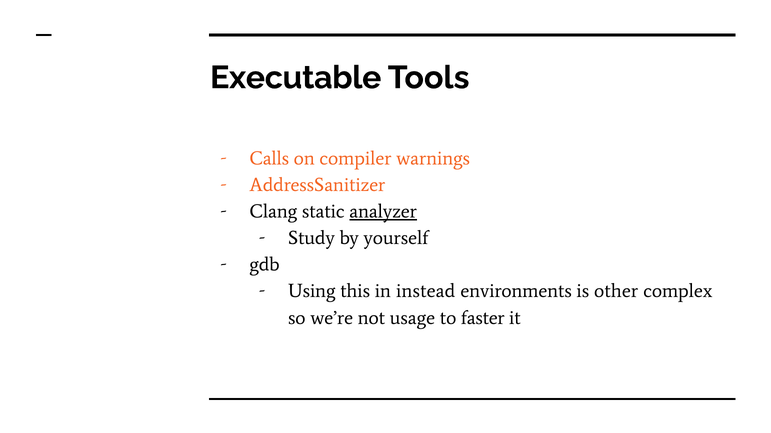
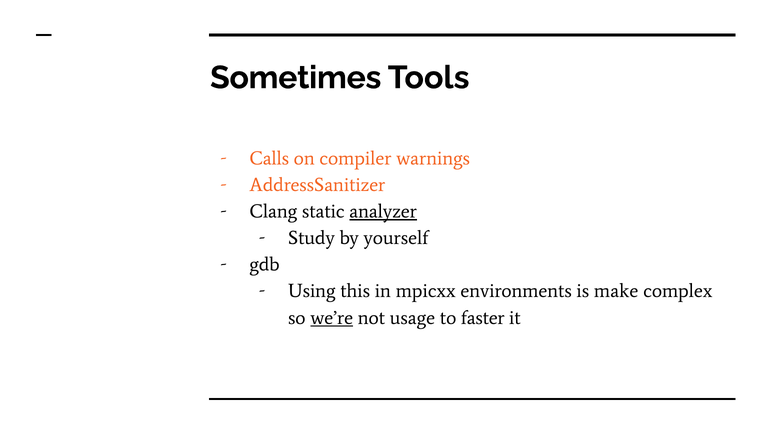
Executable: Executable -> Sometimes (296, 78)
instead: instead -> mpicxx (426, 292)
other: other -> make (616, 292)
we’re underline: none -> present (332, 318)
